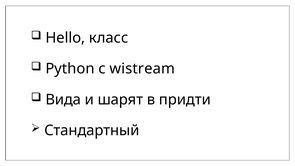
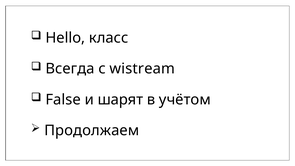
Python: Python -> Всегда (70, 69)
Вида: Вида -> False (63, 99)
придти: придти -> учётом (185, 99)
Стандартный: Стандартный -> Продолжаем (92, 130)
